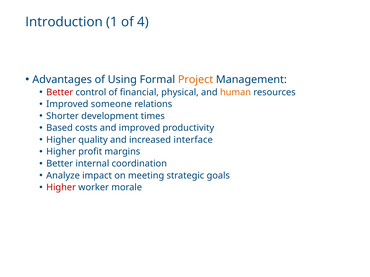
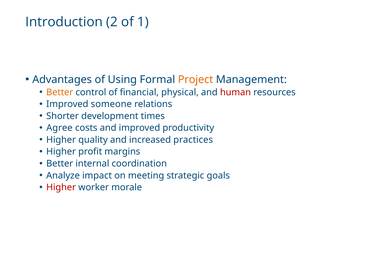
1: 1 -> 2 (112, 22)
4: 4 -> 1 (143, 22)
Better colour: red -> orange (60, 92)
human colour: orange -> red (236, 92)
Based: Based -> Agree (59, 128)
interface: interface -> practices (193, 140)
